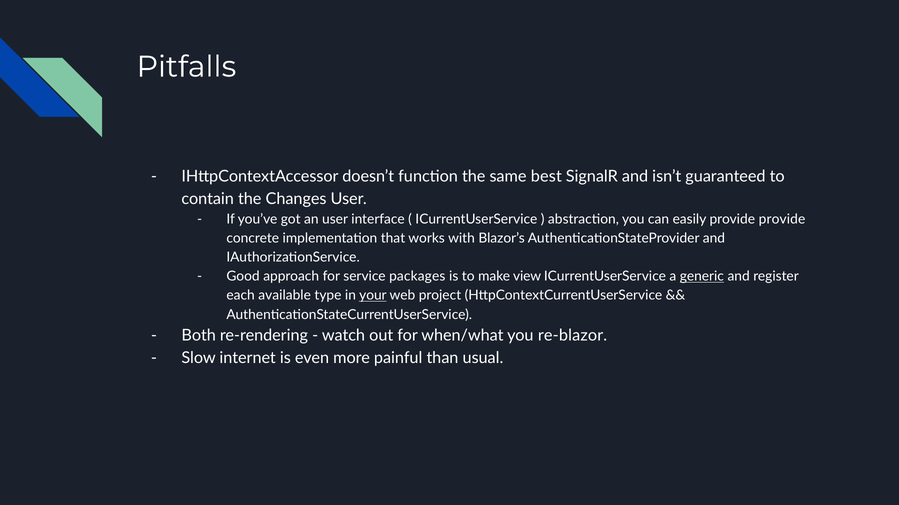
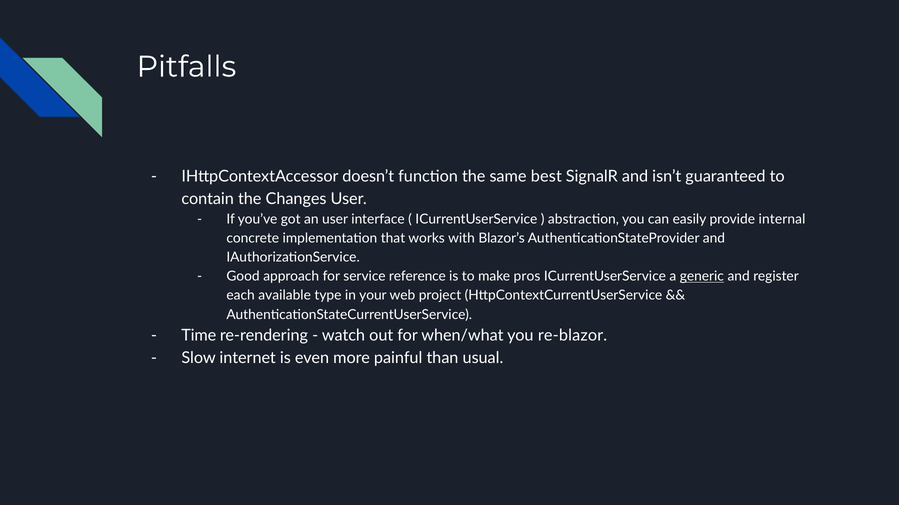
provide provide: provide -> internal (782, 219)
packages: packages -> reference (417, 277)
view: view -> pros (527, 277)
your underline: present -> none (373, 296)
Both: Both -> Time (199, 336)
